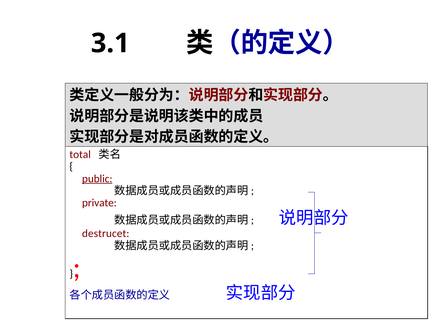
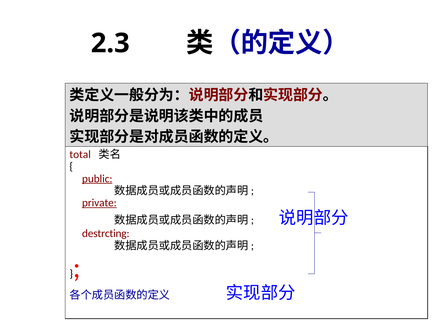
3.1: 3.1 -> 2.3 (110, 43)
private underline: none -> present (99, 203)
destrucet: destrucet -> destrcting (106, 234)
